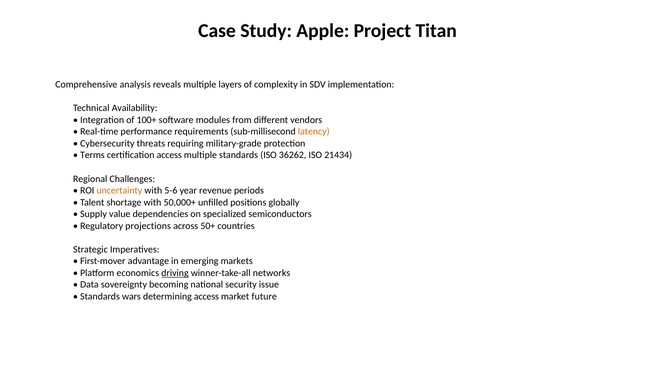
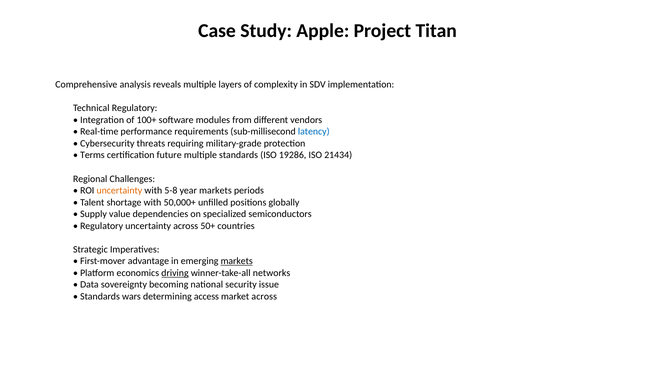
Technical Availability: Availability -> Regulatory (135, 108)
latency colour: orange -> blue (314, 132)
certification access: access -> future (169, 155)
36262: 36262 -> 19286 (293, 155)
5-6: 5-6 -> 5-8 (171, 191)
year revenue: revenue -> markets (215, 191)
Regulatory projections: projections -> uncertainty (148, 226)
markets underline: none -> present (237, 261)
market future: future -> across (264, 296)
